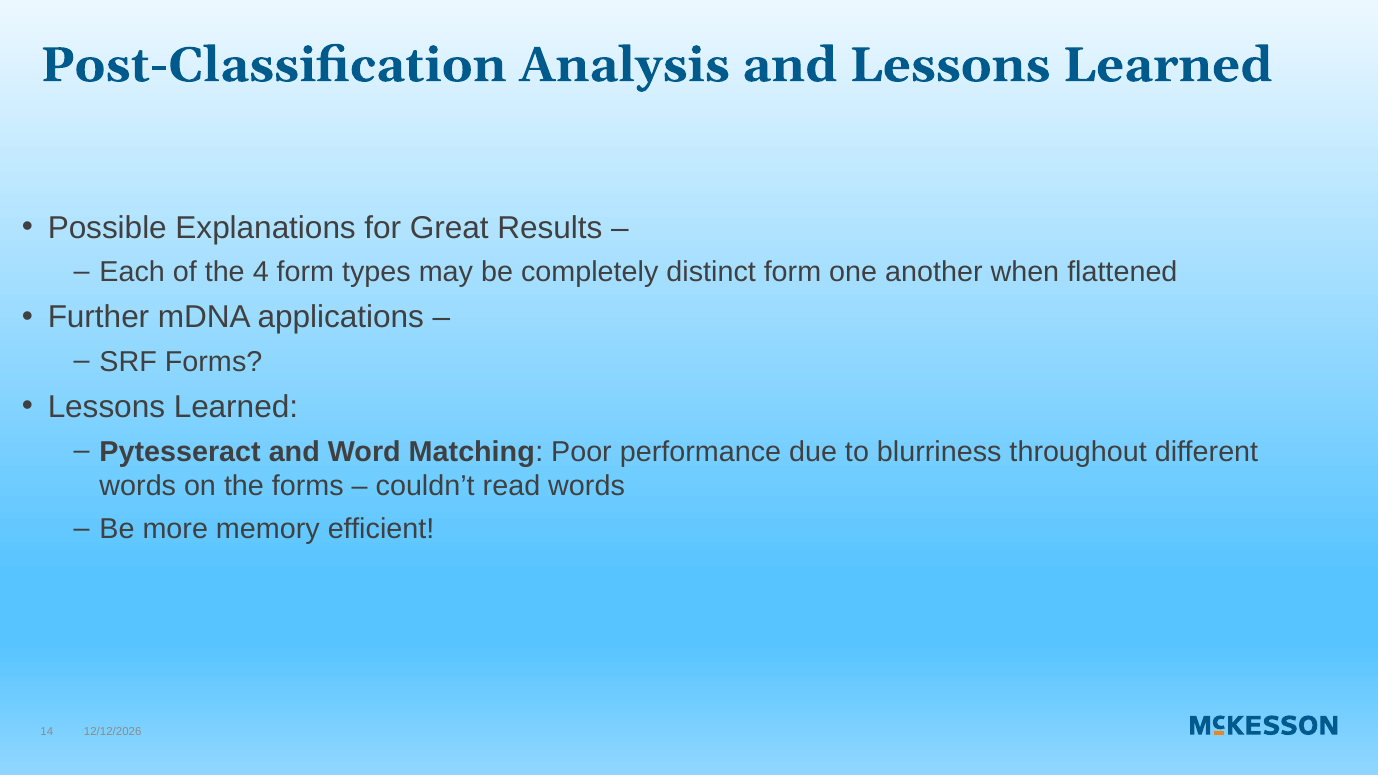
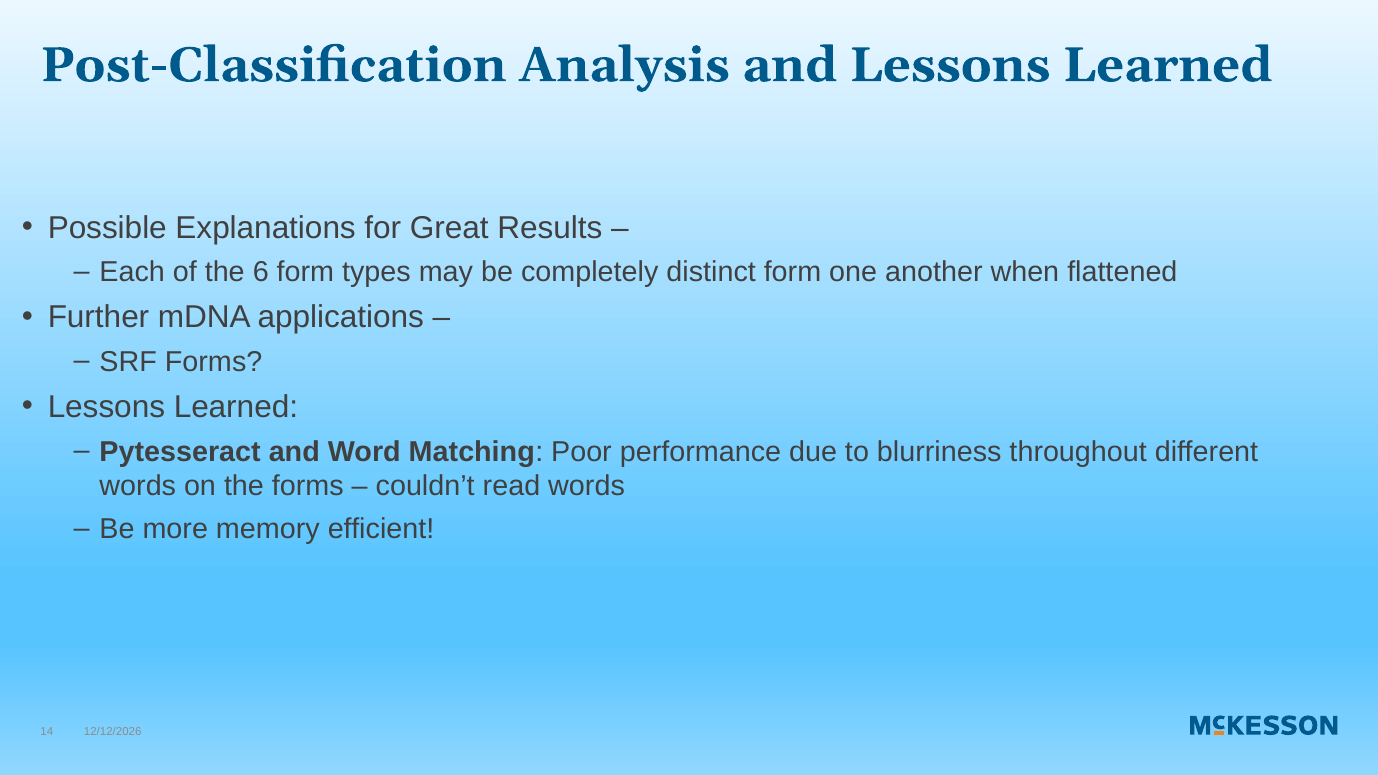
4: 4 -> 6 (261, 272)
